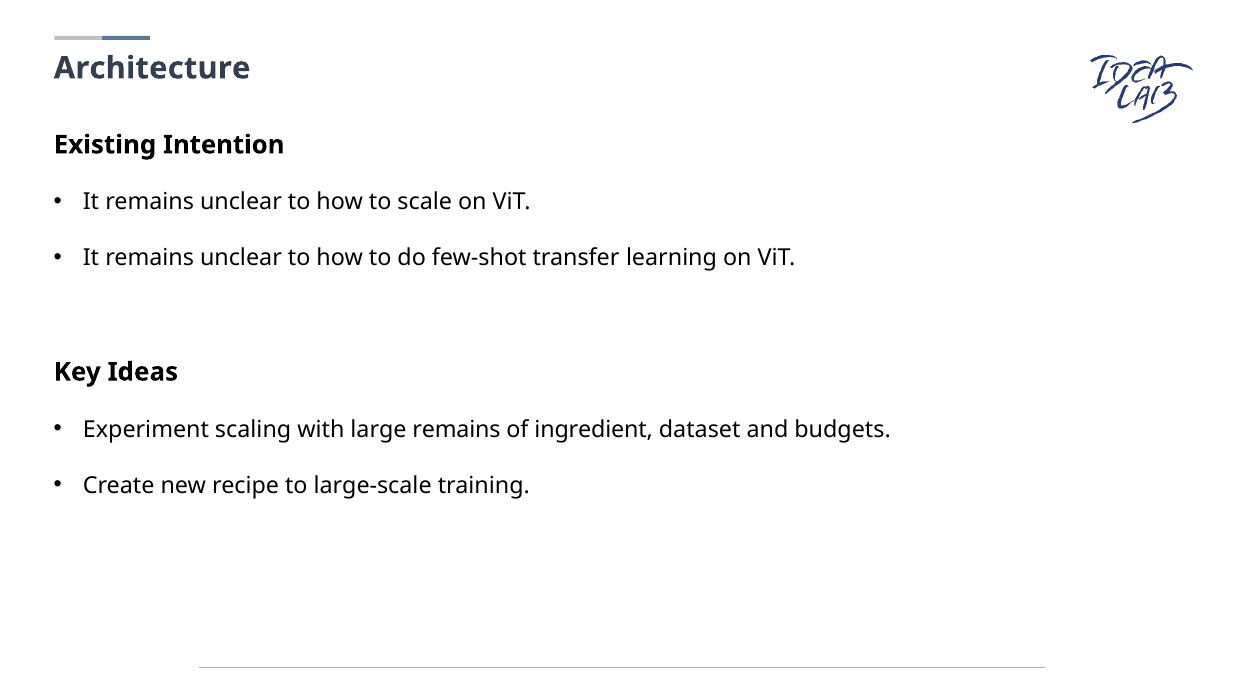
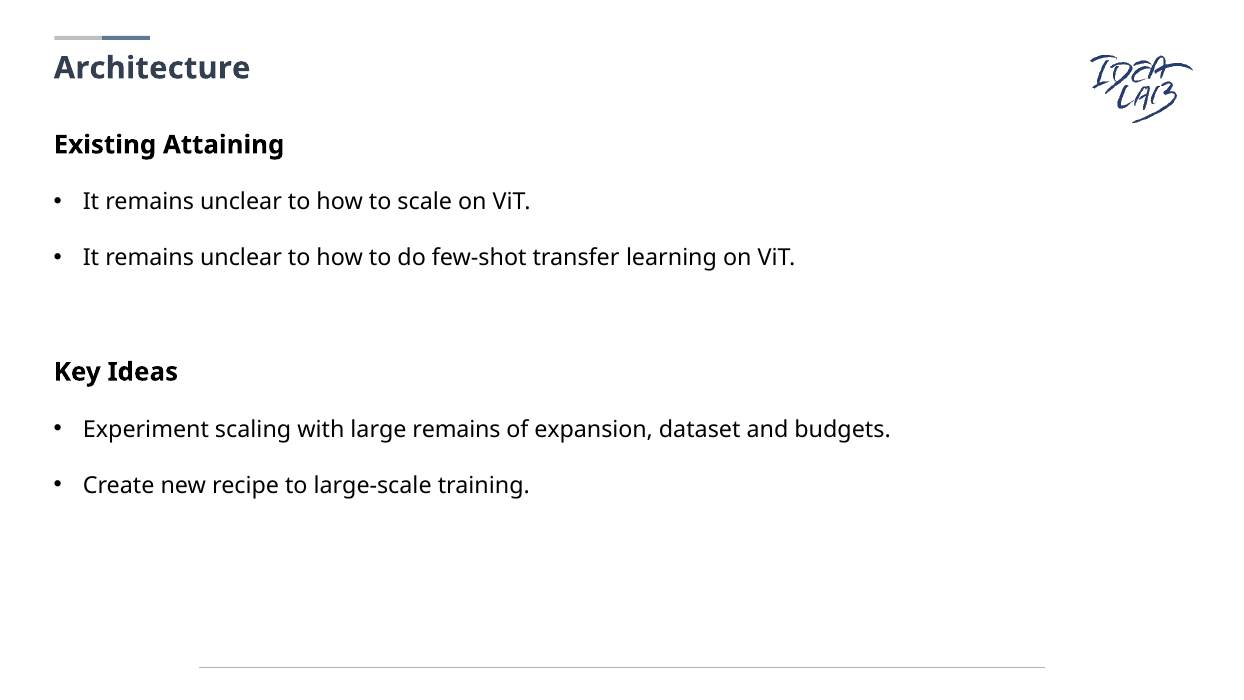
Intention: Intention -> Attaining (224, 145)
ingredient: ingredient -> expansion (594, 429)
